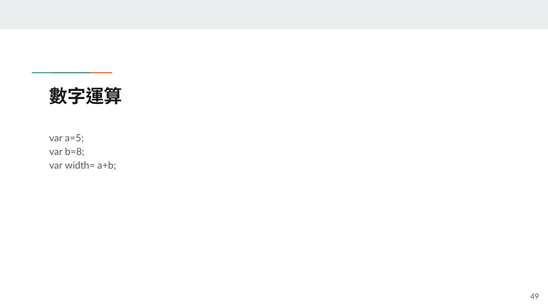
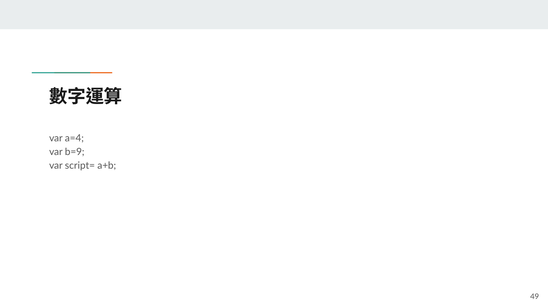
a=5: a=5 -> a=4 (74, 138)
b=8: b=8 -> b=9 (75, 152)
width=: width= -> script= (80, 166)
